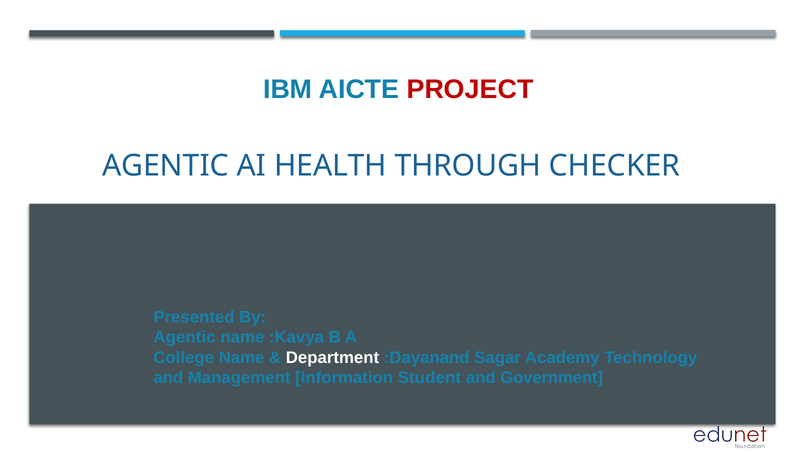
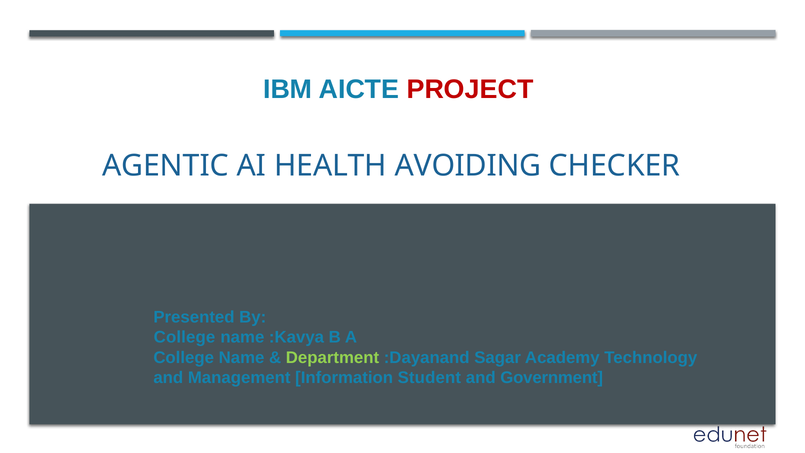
THROUGH: THROUGH -> AVOIDING (468, 166)
Agentic: Agentic -> College (185, 337)
Department colour: white -> light green (332, 357)
